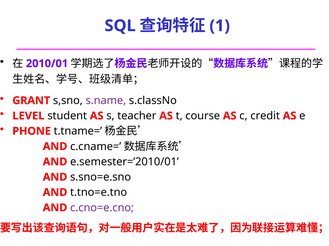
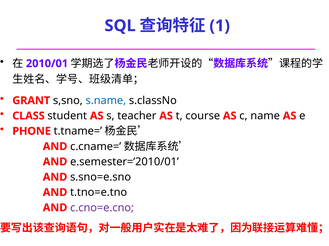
s.name colour: purple -> blue (106, 101)
LEVEL: LEVEL -> CLASS (29, 116)
credit: credit -> name (265, 116)
